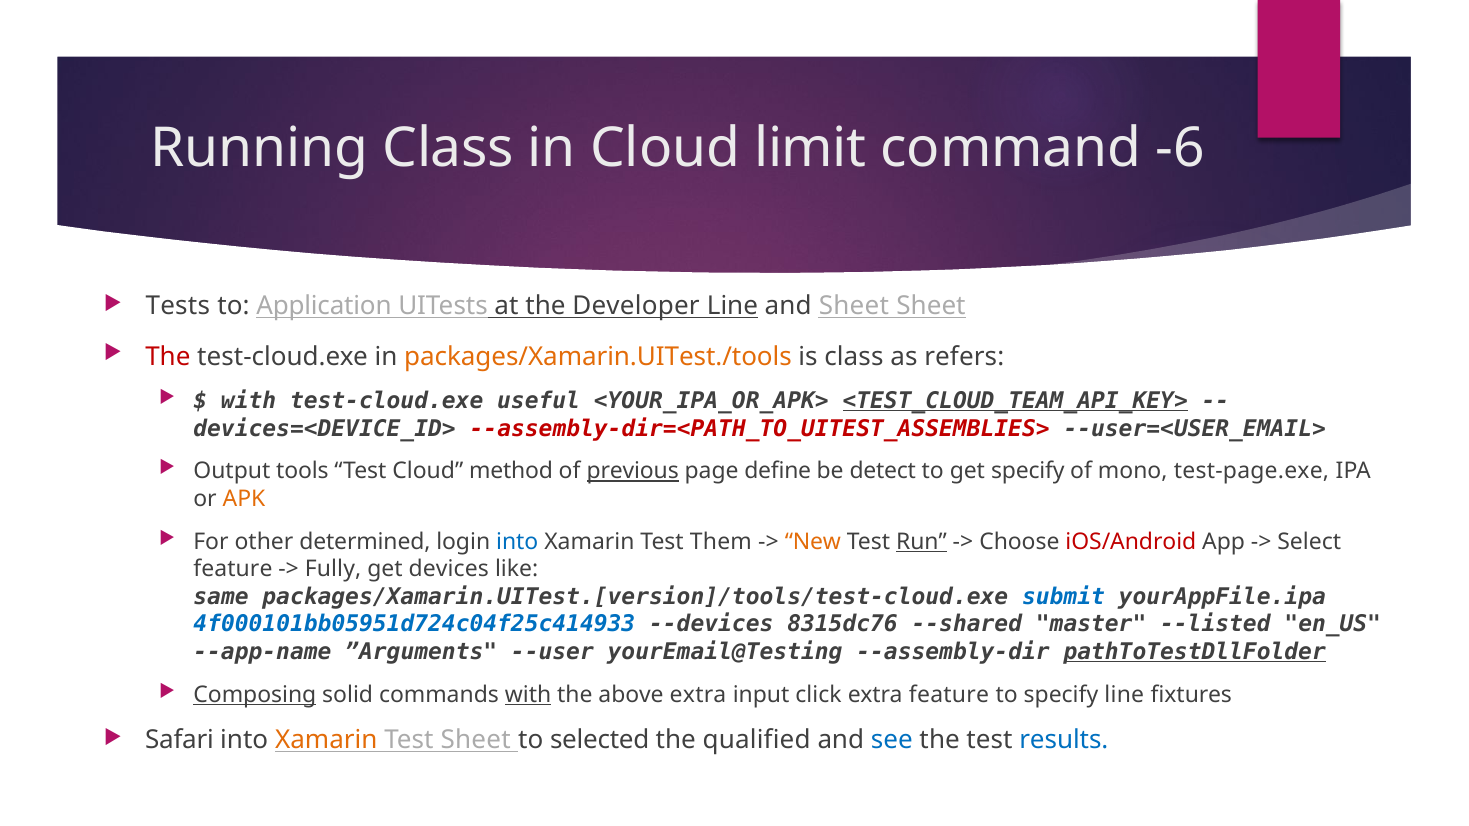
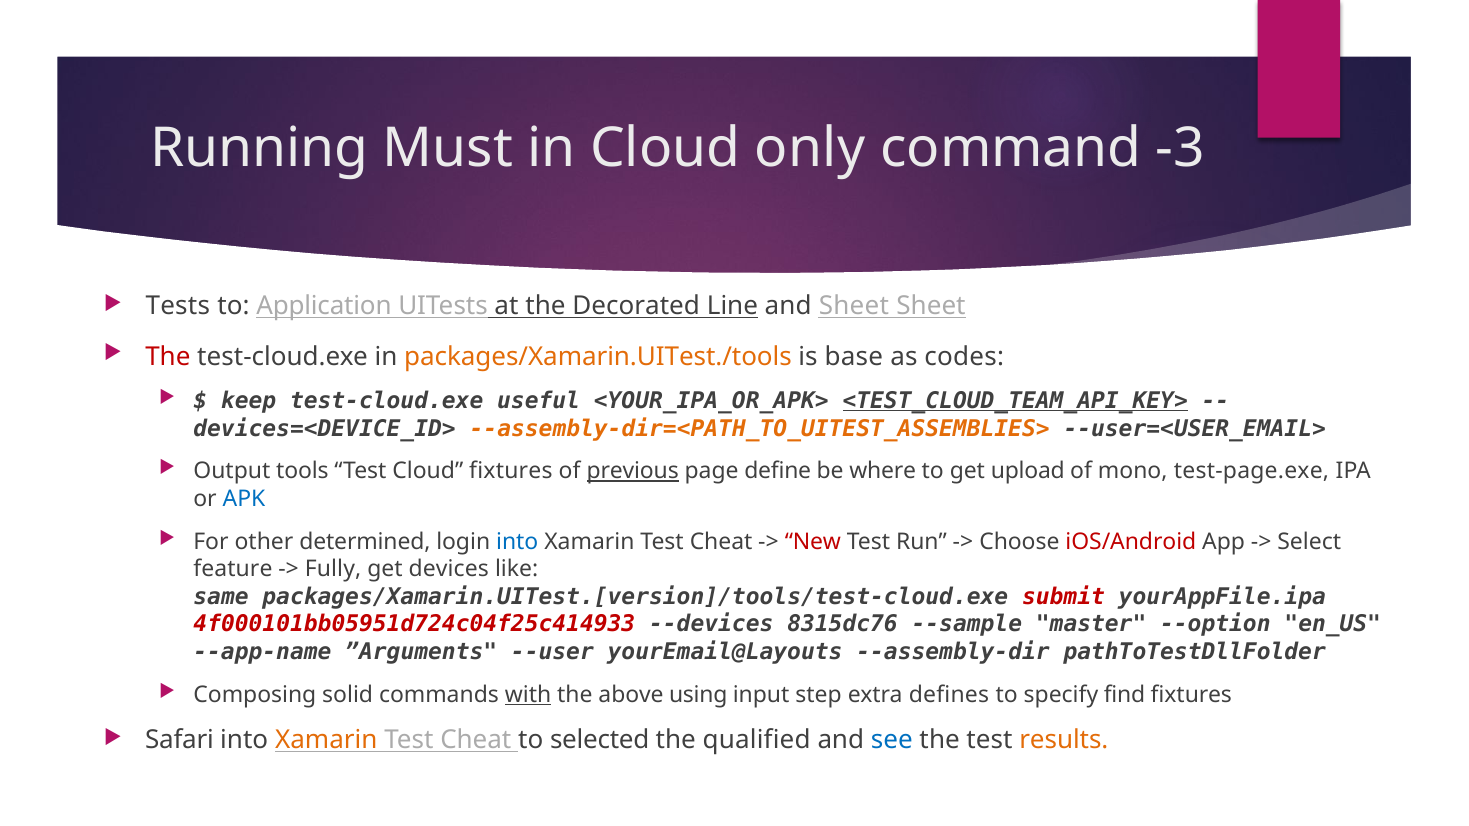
Running Class: Class -> Must (448, 148)
limit: limit -> only (810, 148)
-6: -6 -> -3 (1181, 148)
Developer: Developer -> Decorated (636, 306)
is class: class -> base (854, 357)
refers: refers -> codes (964, 357)
with: with -> keep (249, 401)
--assembly-dir=<PATH_TO_UITEST_ASSEMBLIES> colour: red -> orange (760, 429)
Cloud method: method -> fixtures (511, 471)
detect: detect -> where (883, 471)
get specify: specify -> upload (1028, 471)
APK colour: orange -> blue (244, 499)
Them: Them -> Cheat (721, 542)
New colour: orange -> red (813, 542)
Run underline: present -> none (922, 542)
submit colour: blue -> red (1063, 597)
4f000101bb05951d724c04f25c414933 colour: blue -> red (414, 624)
--shared: --shared -> --sample (967, 624)
--listed: --listed -> --option (1215, 624)
yourEmail@Testing: yourEmail@Testing -> yourEmail@Layouts (725, 652)
pathToTestDllFolder underline: present -> none (1195, 652)
Composing underline: present -> none (255, 695)
above extra: extra -> using (698, 695)
click: click -> step (819, 695)
extra feature: feature -> defines (949, 695)
specify line: line -> find (1125, 695)
Sheet: Sheet -> Cheat (476, 740)
results colour: blue -> orange (1064, 740)
